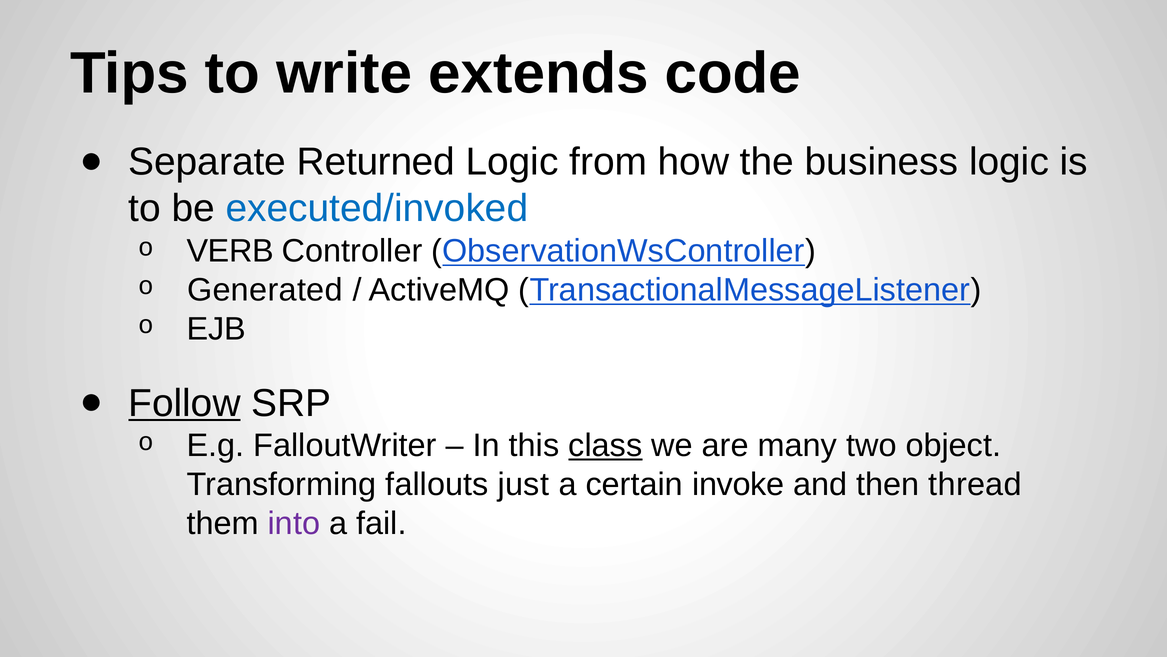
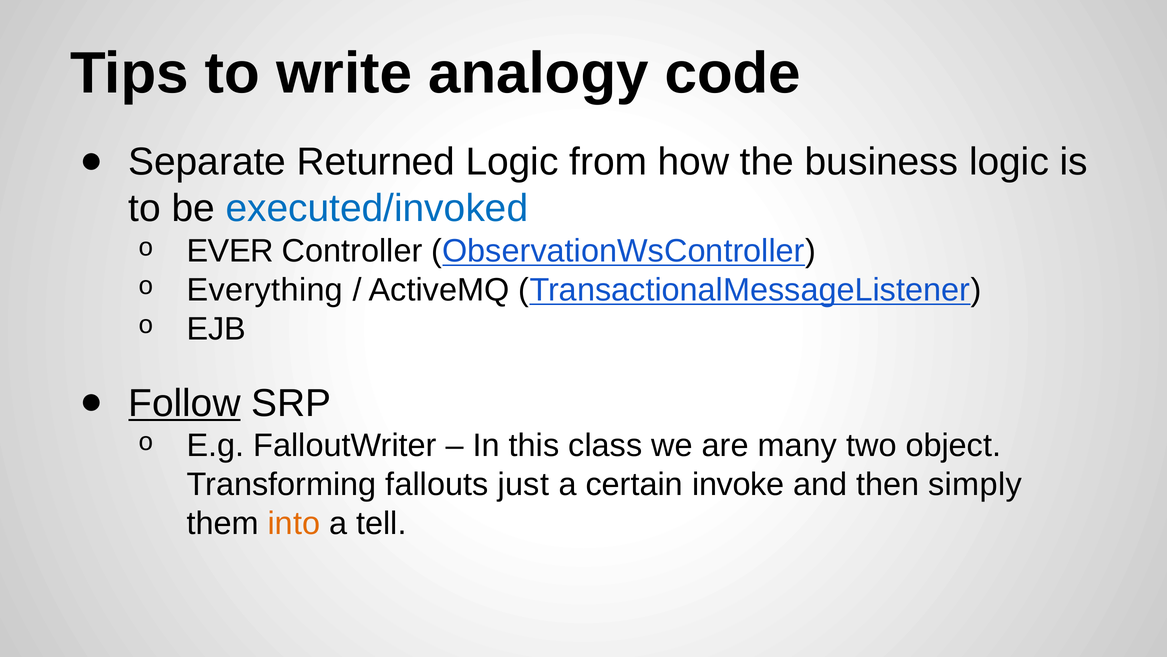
extends: extends -> analogy (538, 74)
VERB: VERB -> EVER (230, 251)
Generated: Generated -> Everything (265, 290)
class underline: present -> none (605, 445)
thread: thread -> simply (975, 484)
into colour: purple -> orange (294, 523)
fail: fail -> tell (381, 523)
